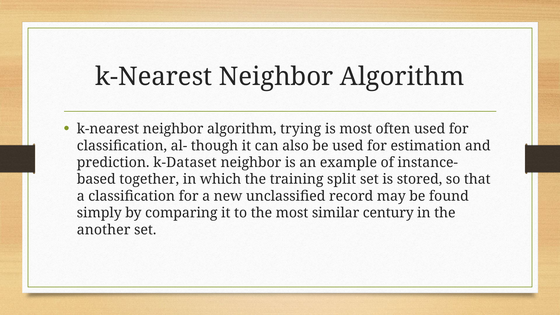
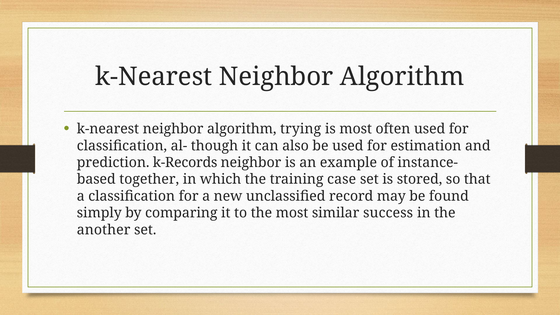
k-Dataset: k-Dataset -> k-Records (185, 163)
split: split -> case (342, 179)
century: century -> success (388, 213)
